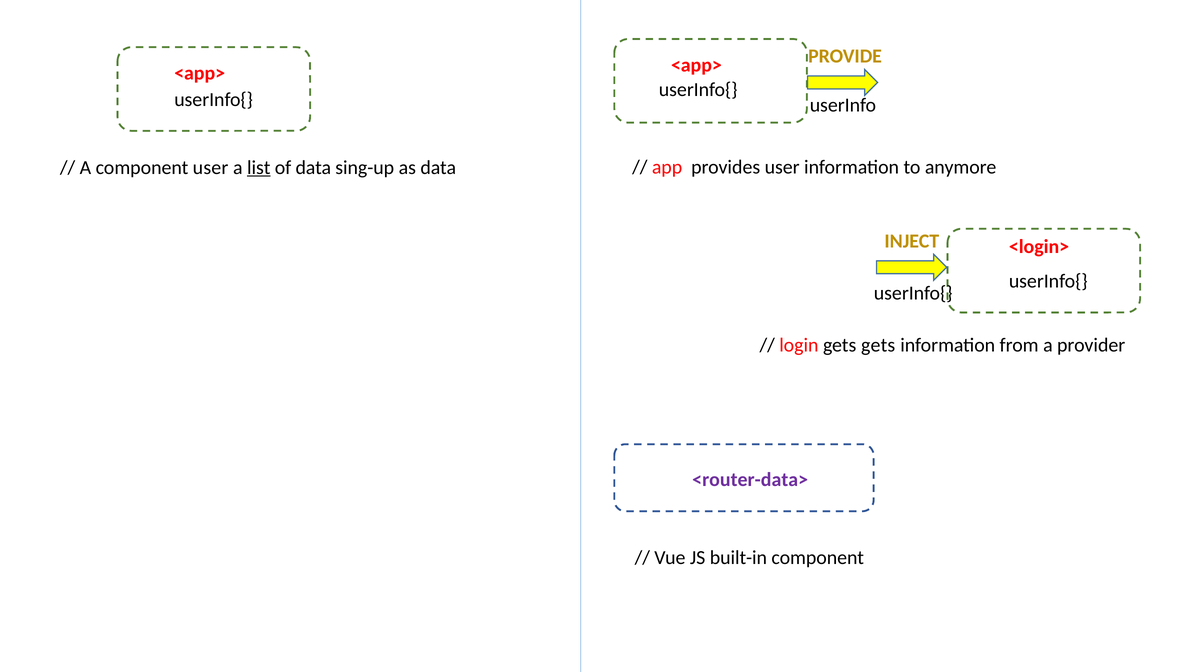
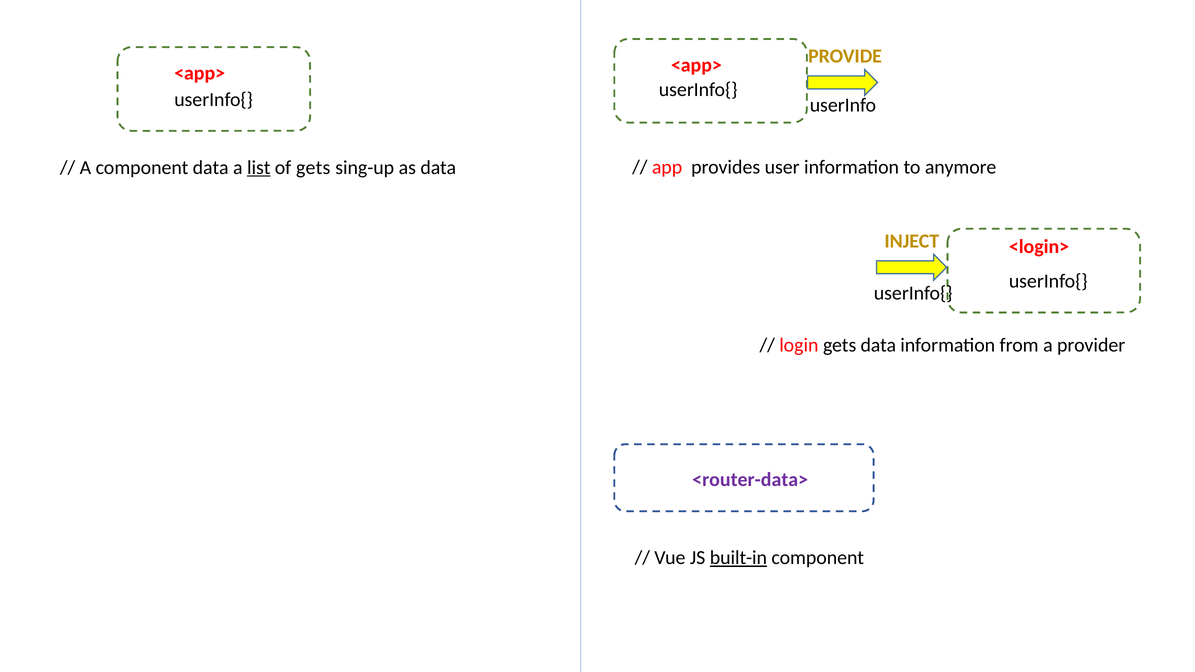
component user: user -> data (211, 167)
of data: data -> gets (313, 167)
gets gets: gets -> data (878, 345)
built-in underline: none -> present (738, 558)
